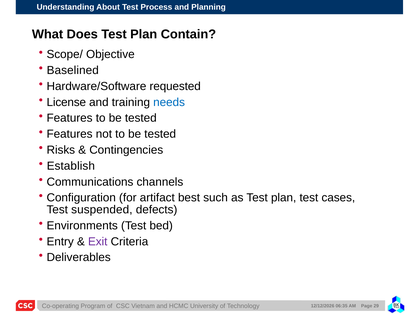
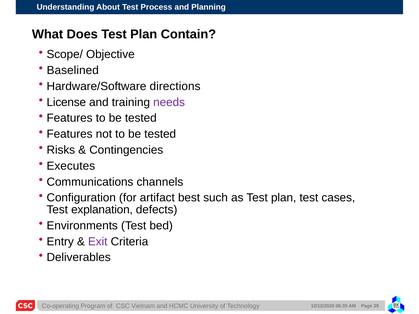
requested: requested -> directions (175, 86)
needs colour: blue -> purple (169, 102)
Establish: Establish -> Executes (71, 166)
suspended: suspended -> explanation (102, 210)
